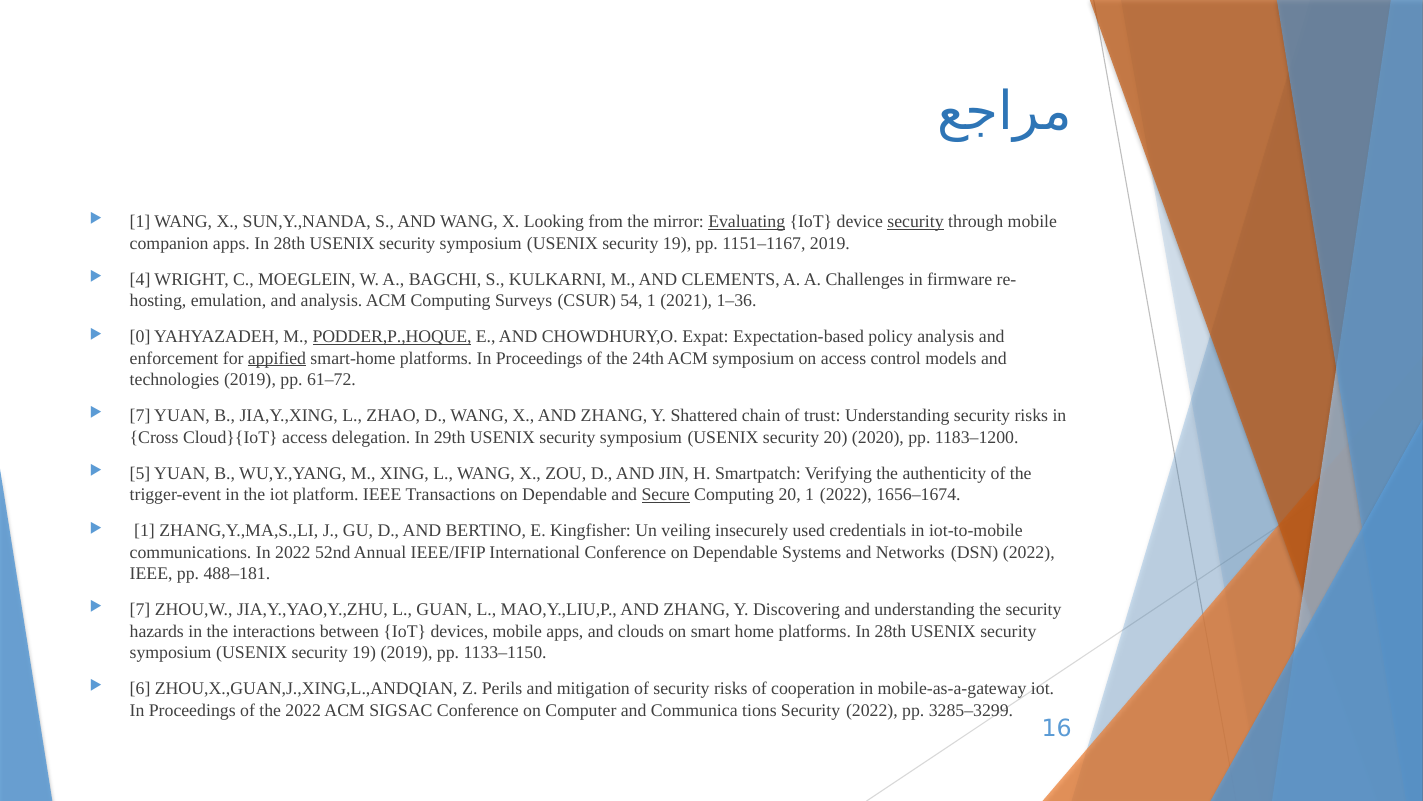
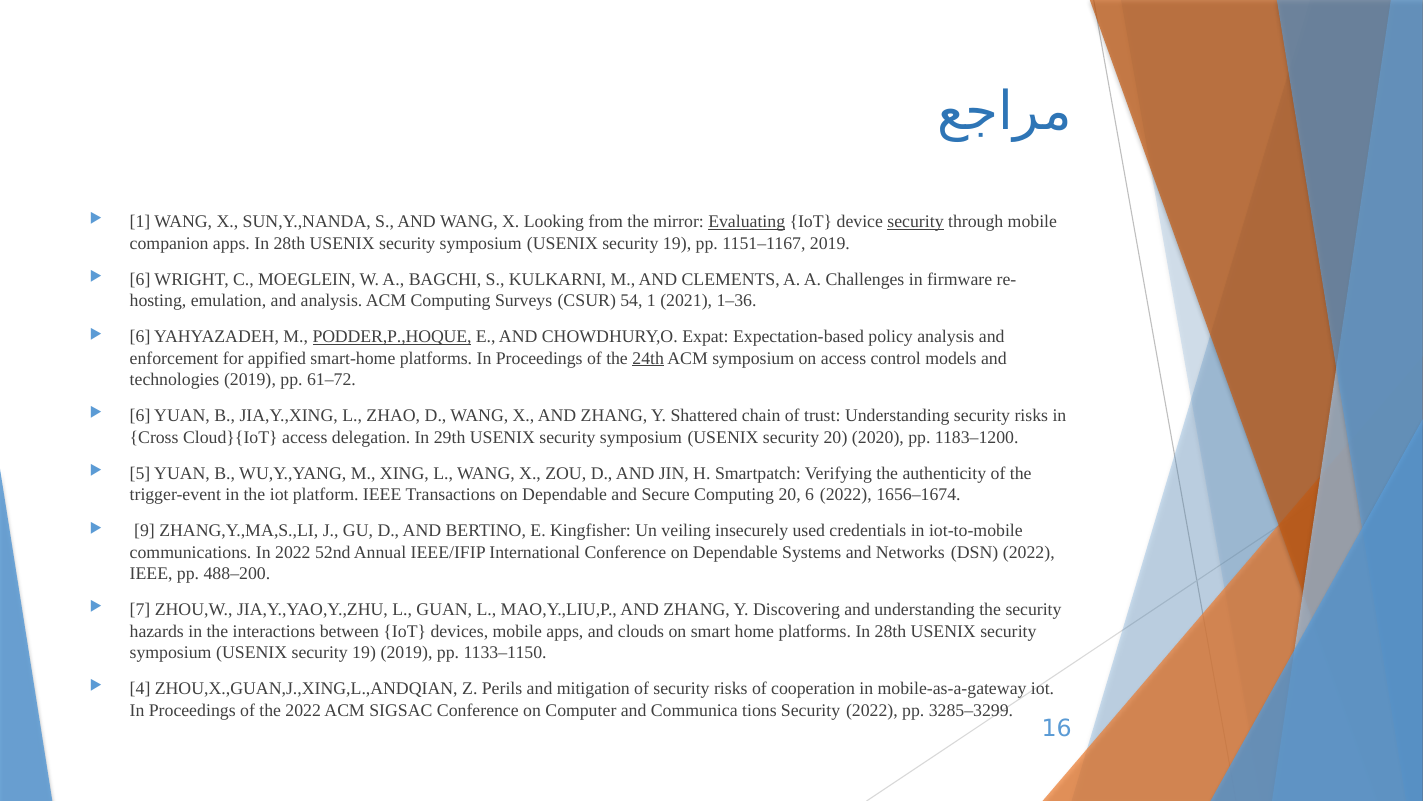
4: 4 -> 6 (140, 279)
0: 0 -> 6 (140, 337)
appified underline: present -> none (277, 358)
24th underline: none -> present (648, 358)
7: 7 -> 6 (140, 416)
Secure underline: present -> none (666, 494)
20 1: 1 -> 6 (810, 494)
1: 1 -> 9 (145, 531)
488–181: 488–181 -> 488–200 (237, 573)
6: 6 -> 4 (140, 688)
